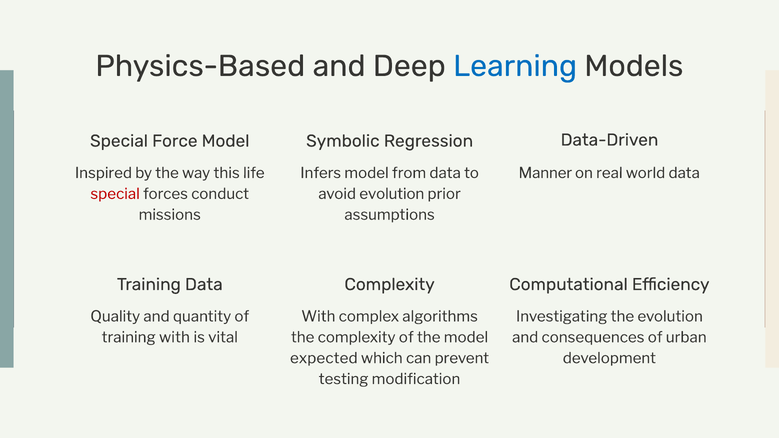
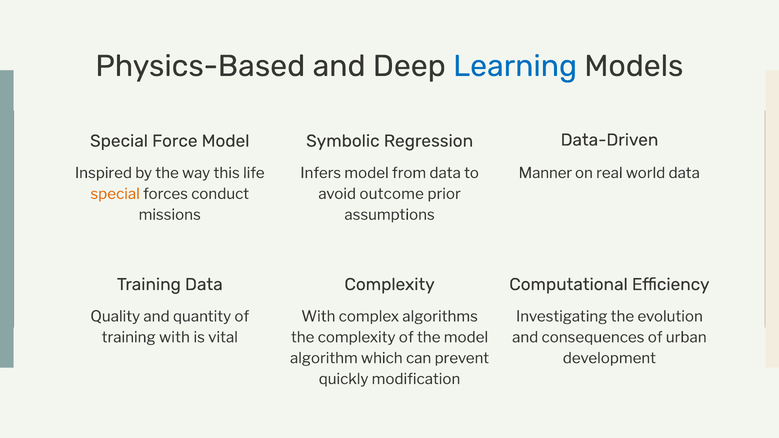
special colour: red -> orange (115, 194)
avoid evolution: evolution -> outcome (392, 194)
expected: expected -> algorithm (324, 358)
testing: testing -> quickly (344, 379)
